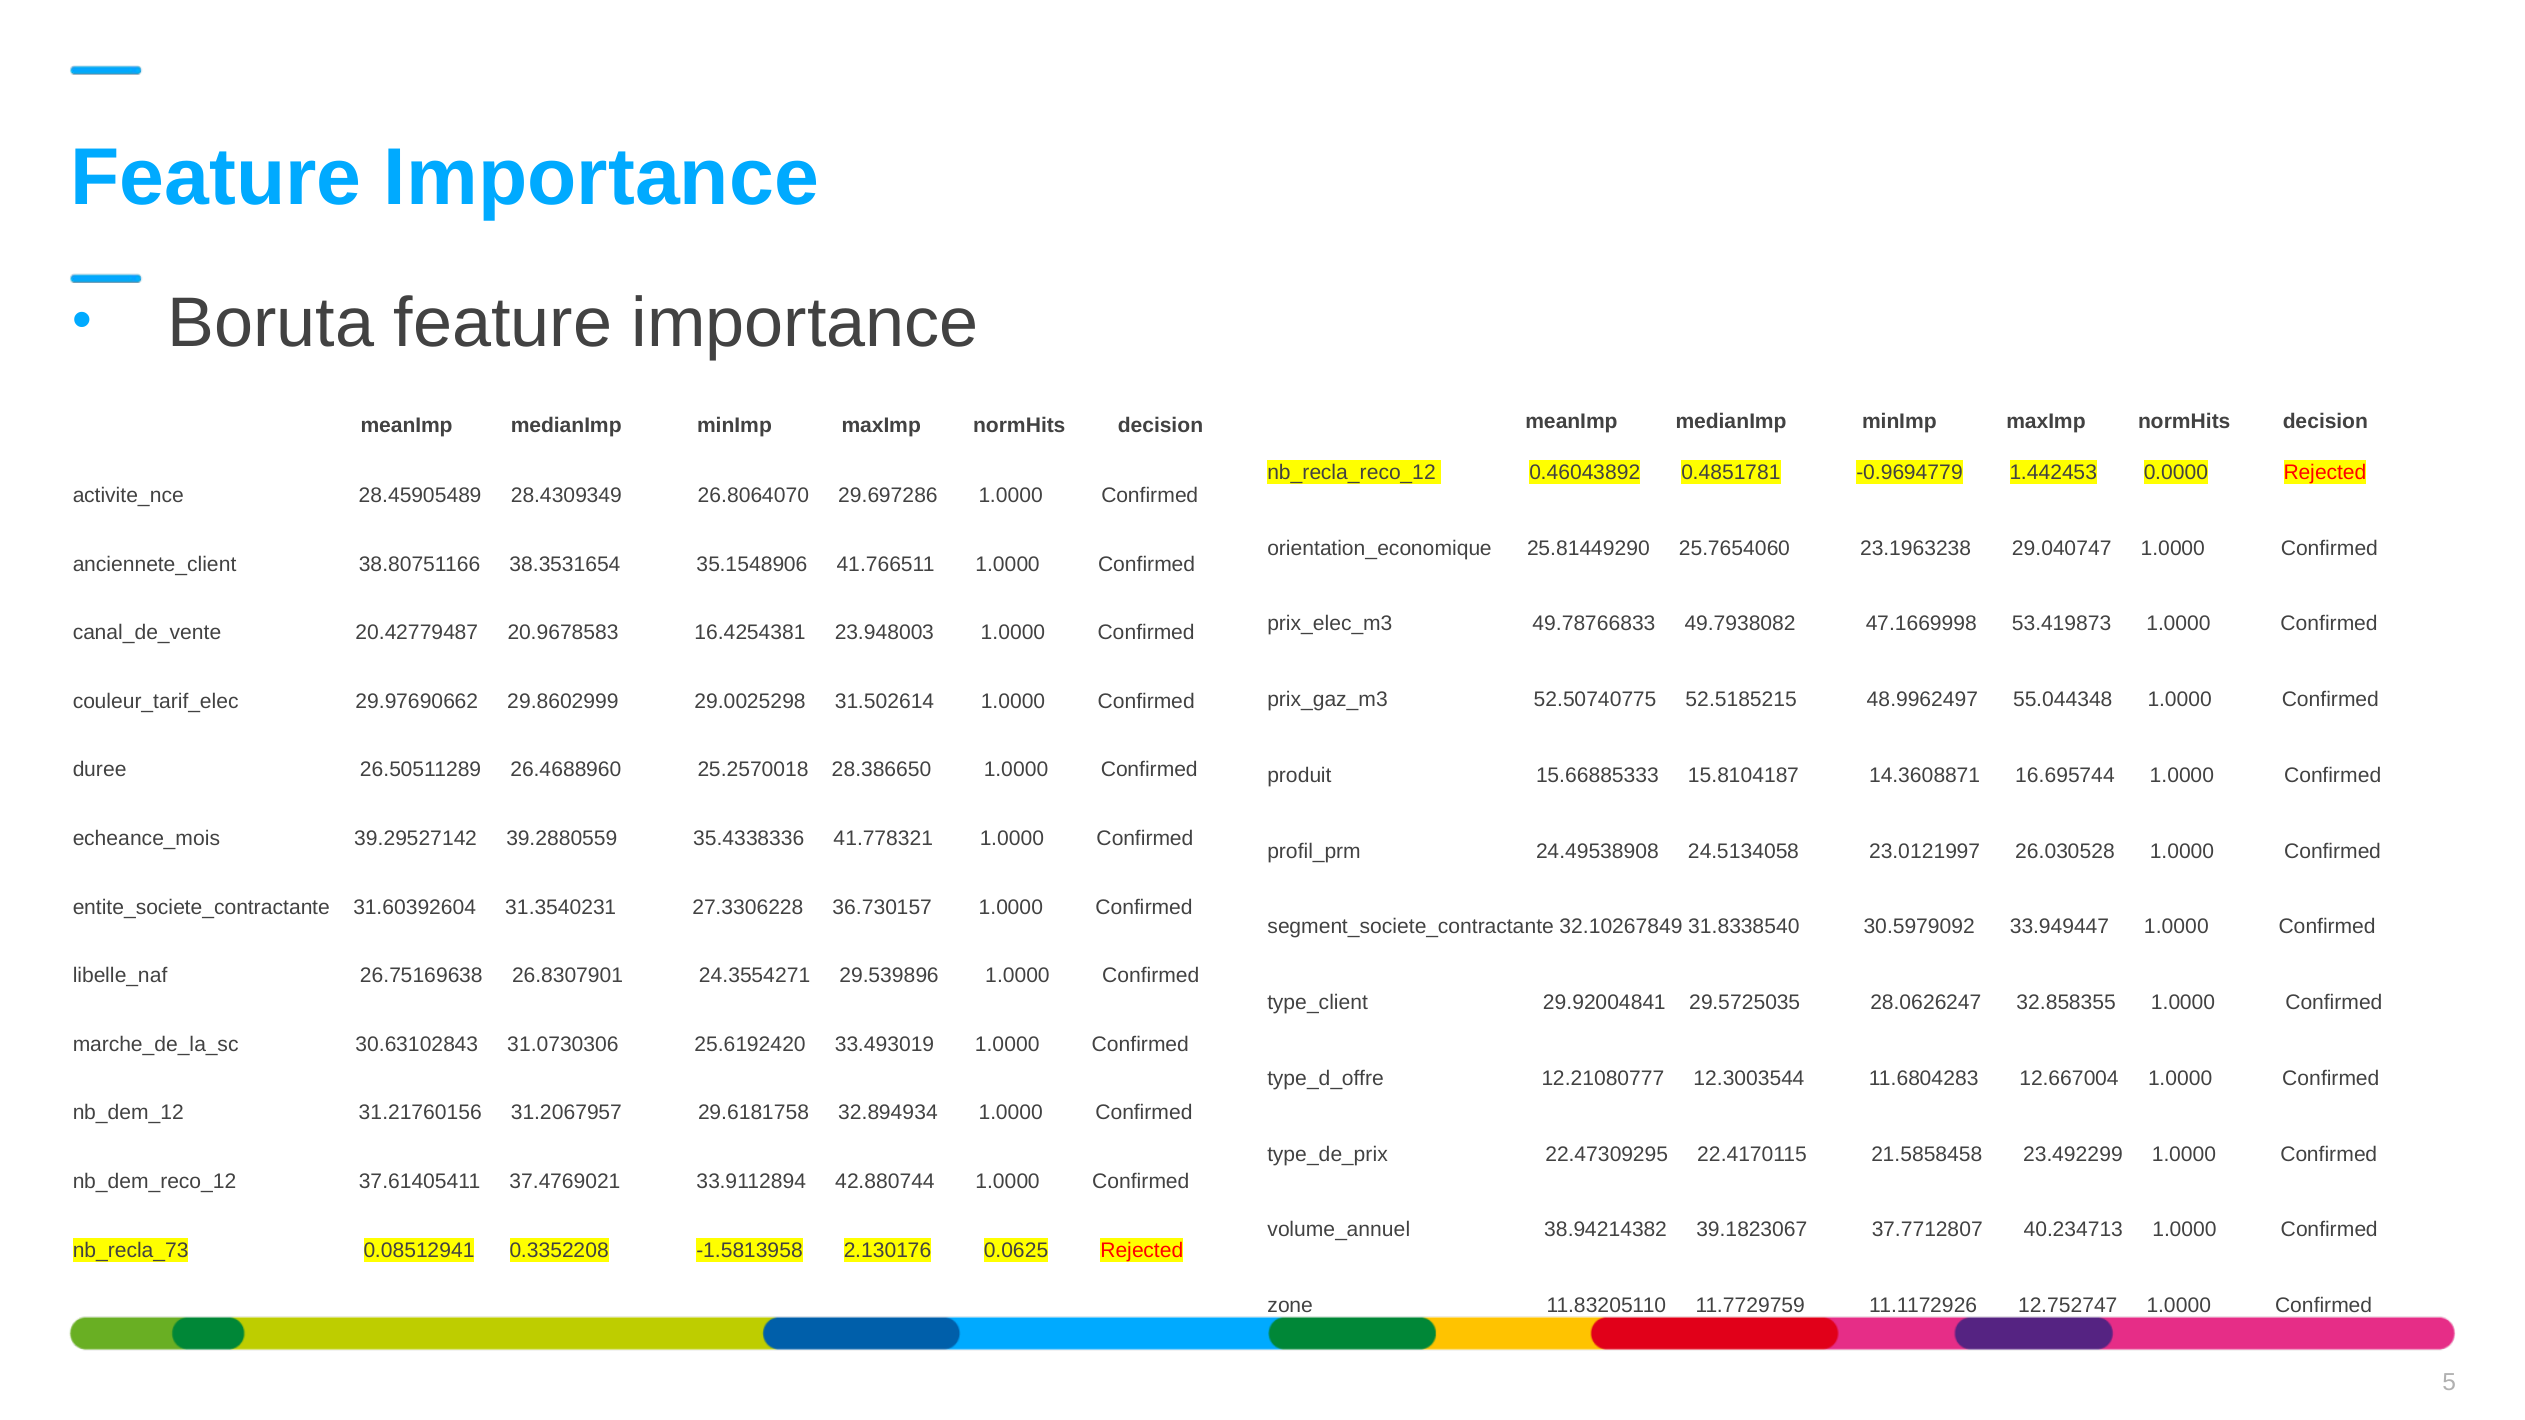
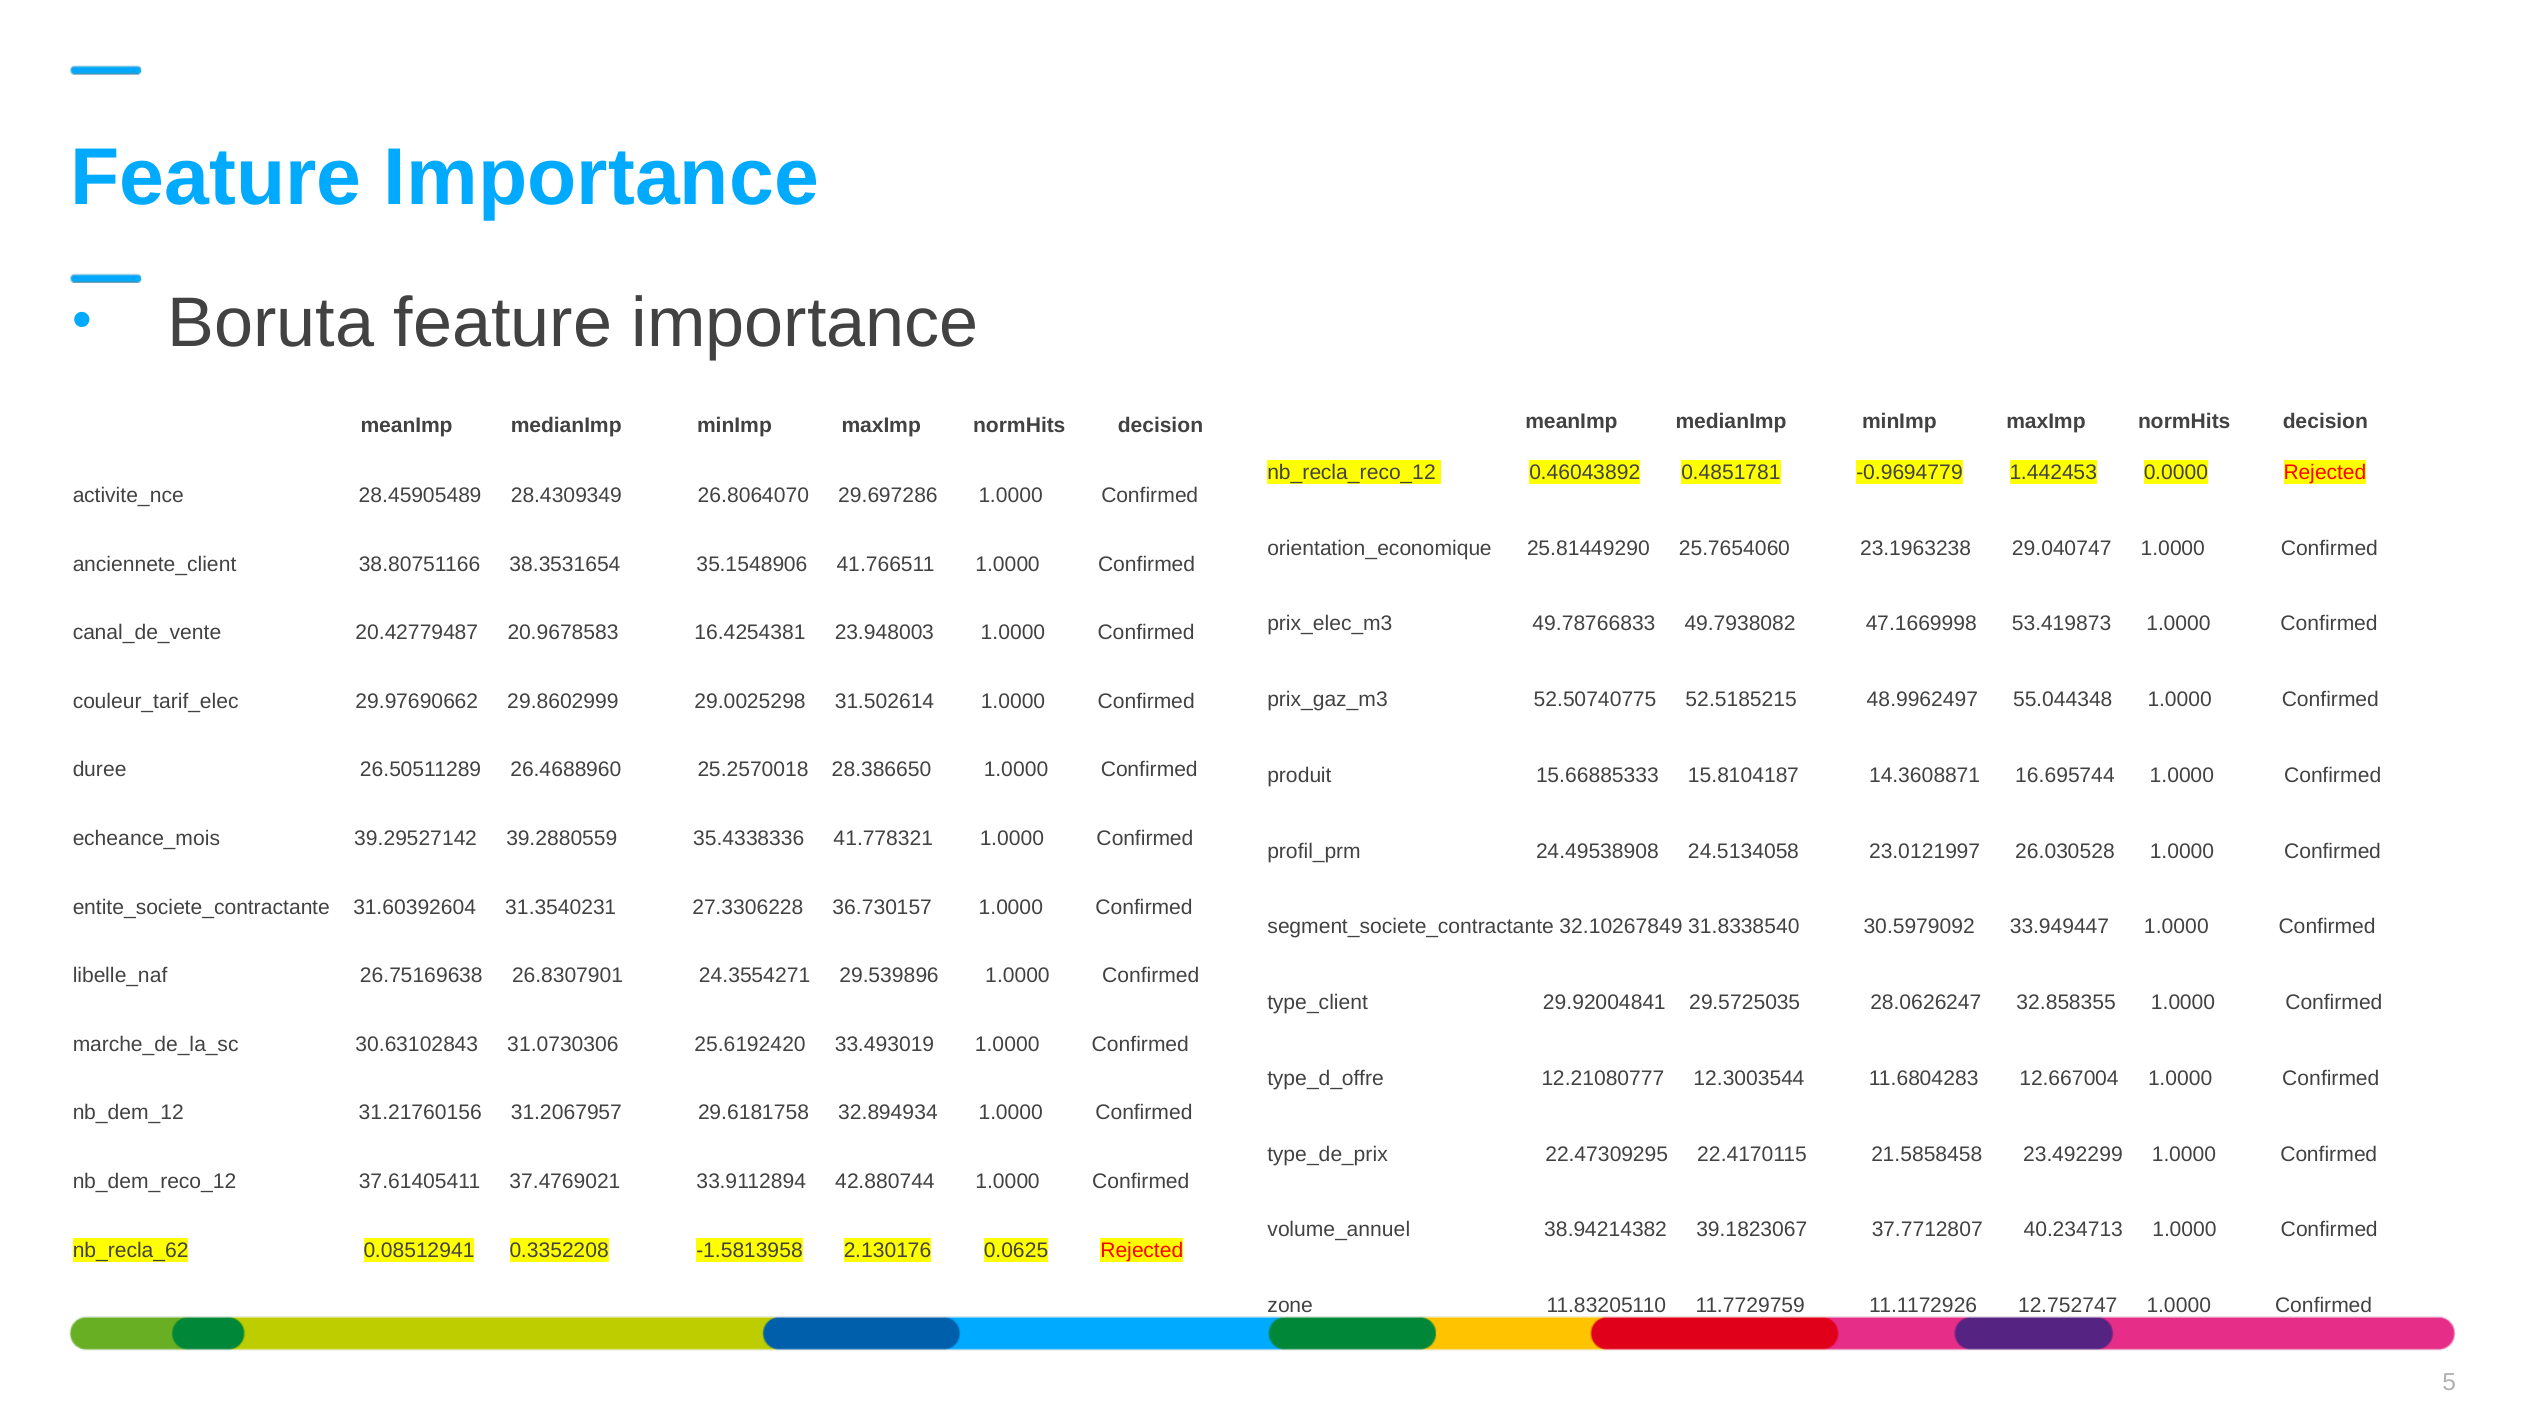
nb_recla_73: nb_recla_73 -> nb_recla_62 (131, 1250)
